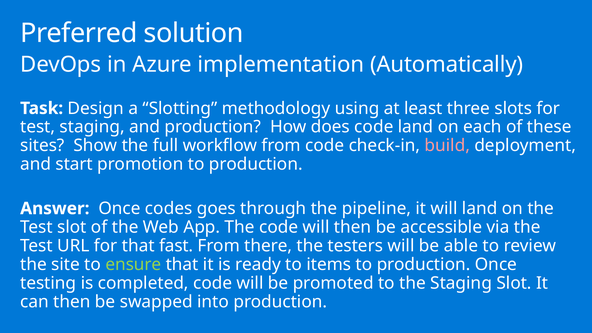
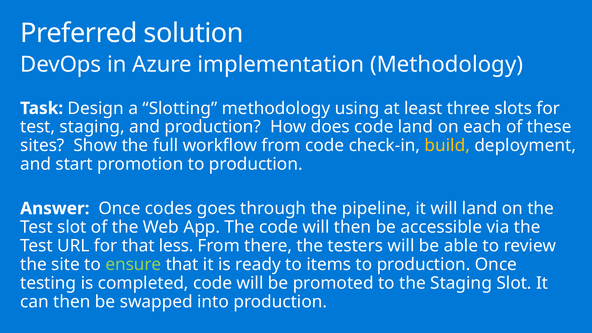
implementation Automatically: Automatically -> Methodology (447, 65)
build colour: pink -> yellow (447, 146)
fast: fast -> less (176, 246)
